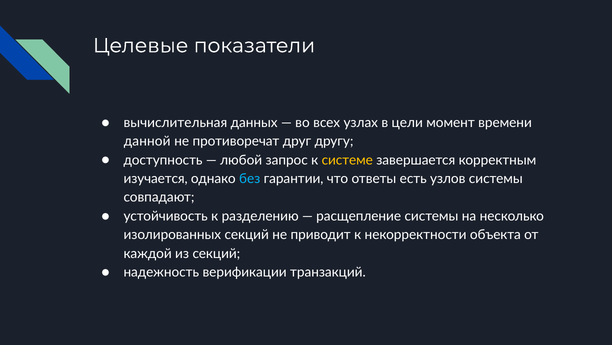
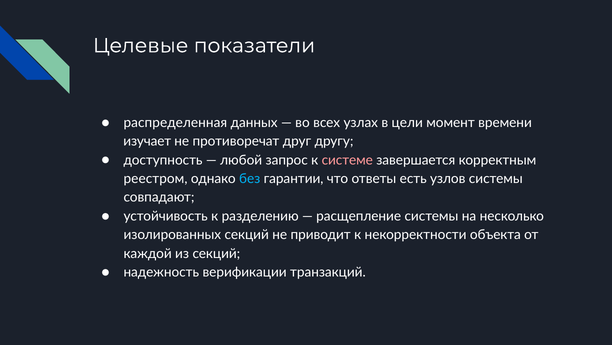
вычислительная: вычислительная -> распределенная (175, 122)
данной: данной -> изучает (147, 141)
системе colour: yellow -> pink (347, 160)
изучается: изучается -> реестром (156, 178)
